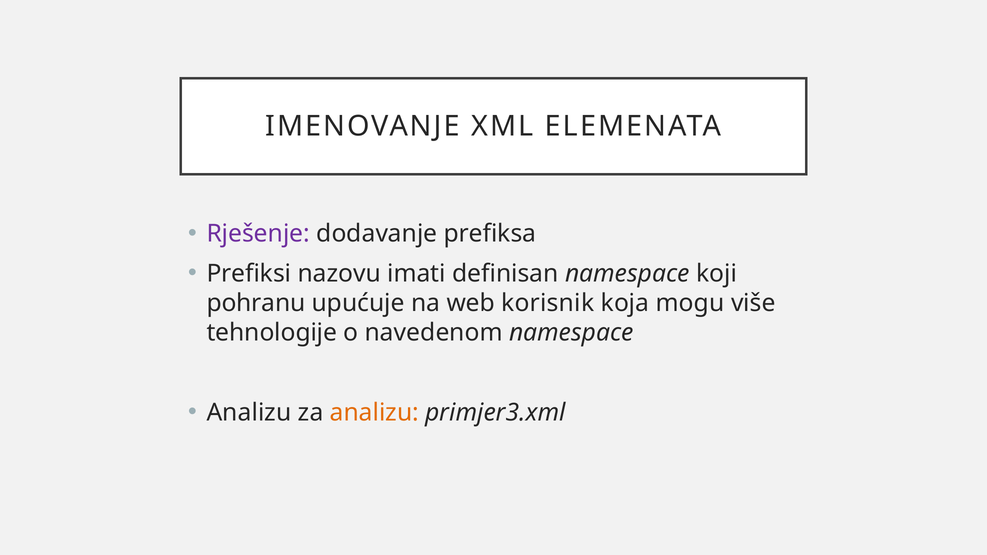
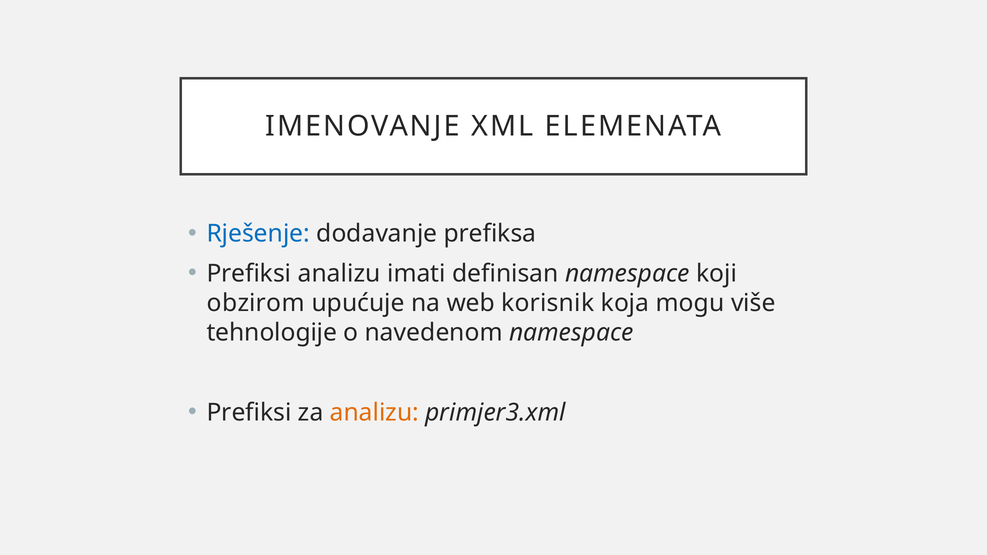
Rješenje colour: purple -> blue (258, 234)
Prefiksi nazovu: nazovu -> analizu (339, 274)
pohranu: pohranu -> obzirom (256, 303)
Analizu: Analizu -> Prefiksi (249, 413)
